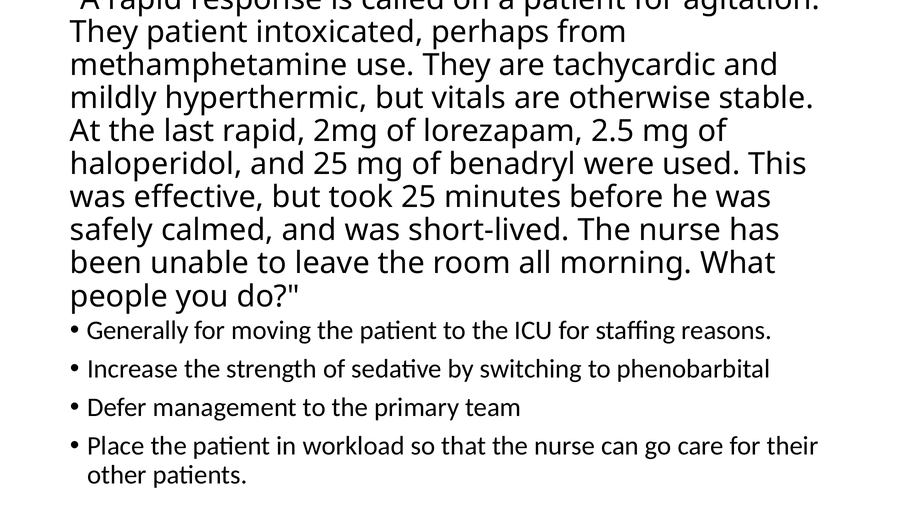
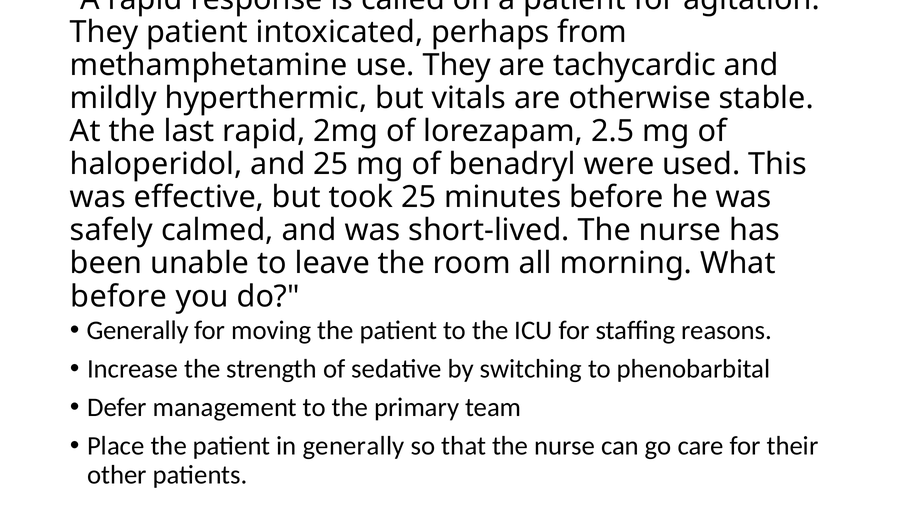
people: people -> before (119, 297)
in workload: workload -> generally (354, 446)
